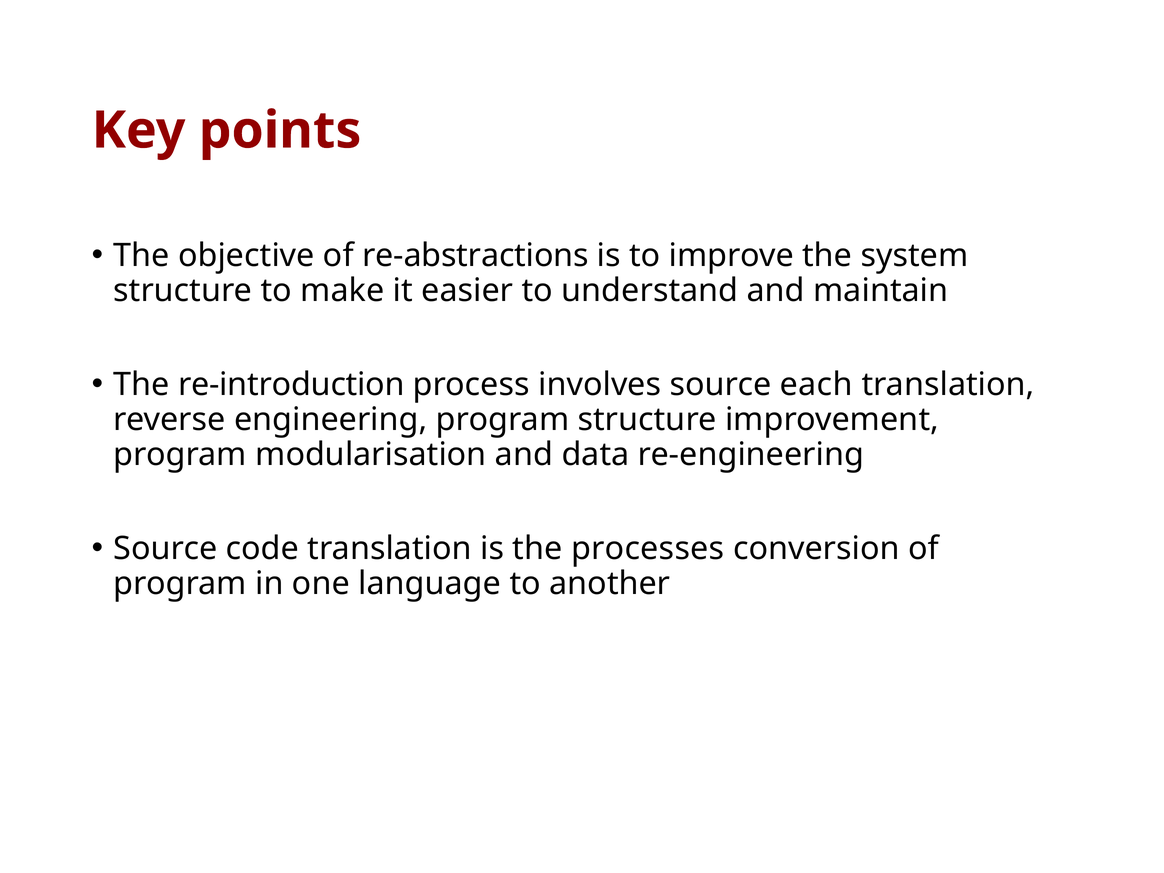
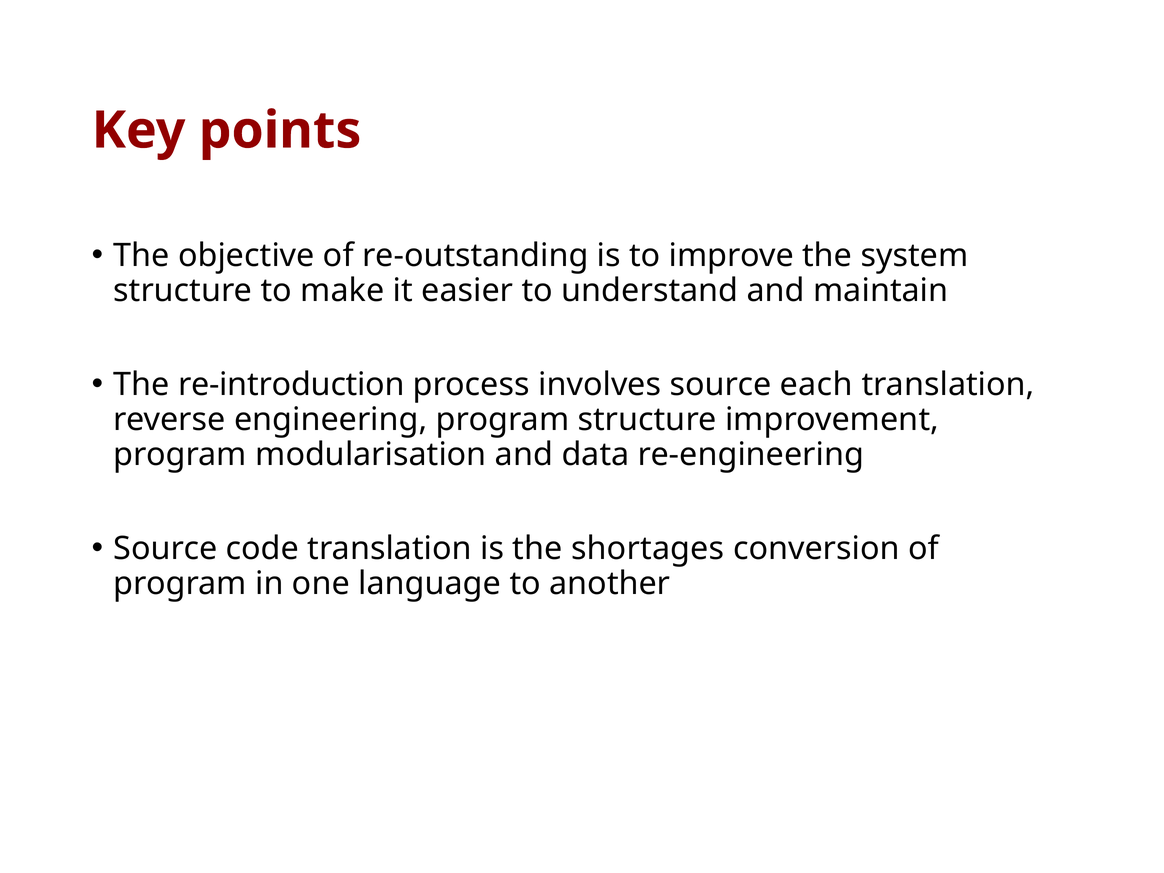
re-abstractions: re-abstractions -> re-outstanding (475, 255)
processes: processes -> shortages (648, 549)
